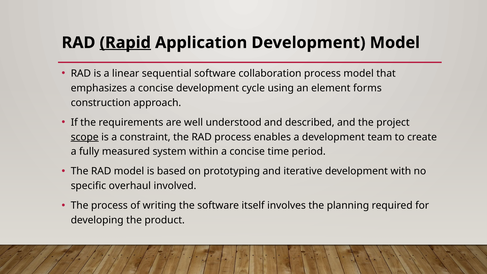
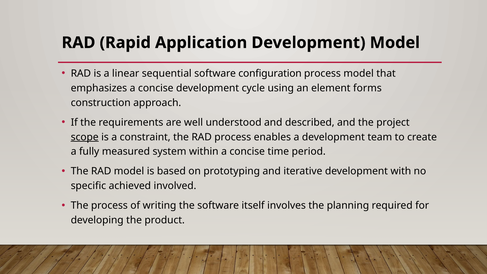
Rapid underline: present -> none (125, 43)
collaboration: collaboration -> configuration (270, 73)
overhaul: overhaul -> achieved (130, 186)
